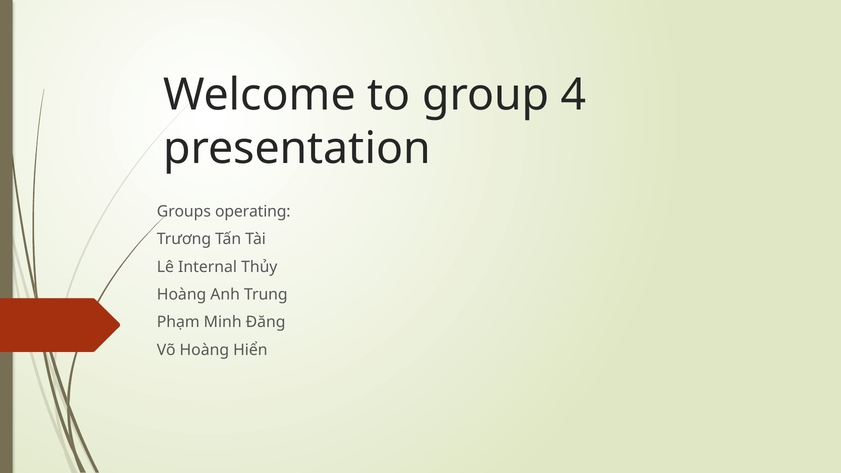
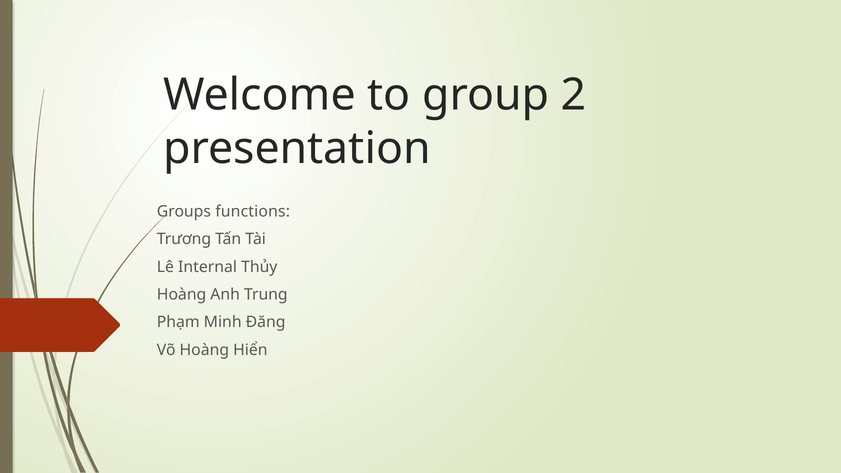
4: 4 -> 2 (573, 95)
operating: operating -> functions (253, 212)
